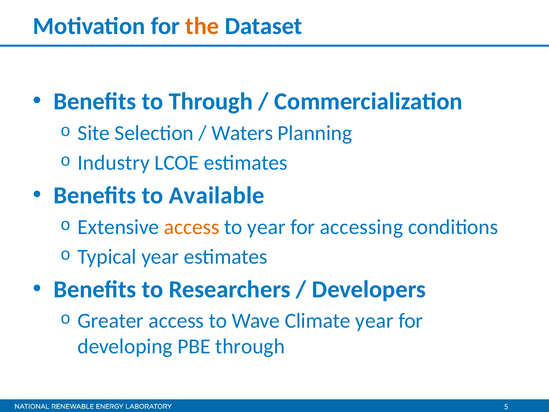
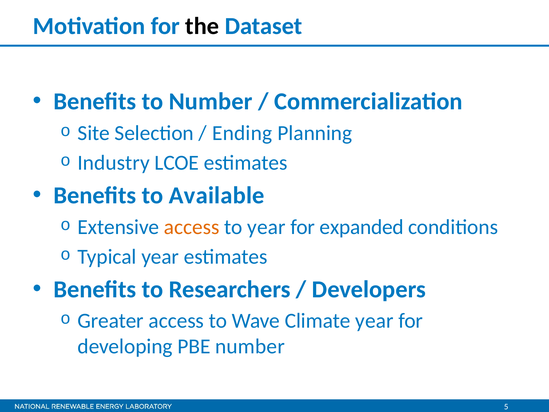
the colour: orange -> black (202, 26)
to Through: Through -> Number (211, 101)
Waters: Waters -> Ending (242, 133)
accessing: accessing -> expanded (362, 227)
PBE through: through -> number (250, 346)
